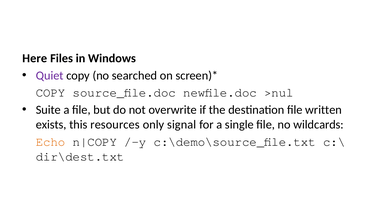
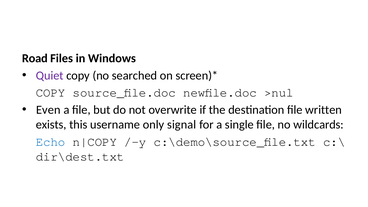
Here: Here -> Road (35, 58)
Suite: Suite -> Even (48, 110)
resources: resources -> username (115, 125)
Echo colour: orange -> blue (51, 142)
